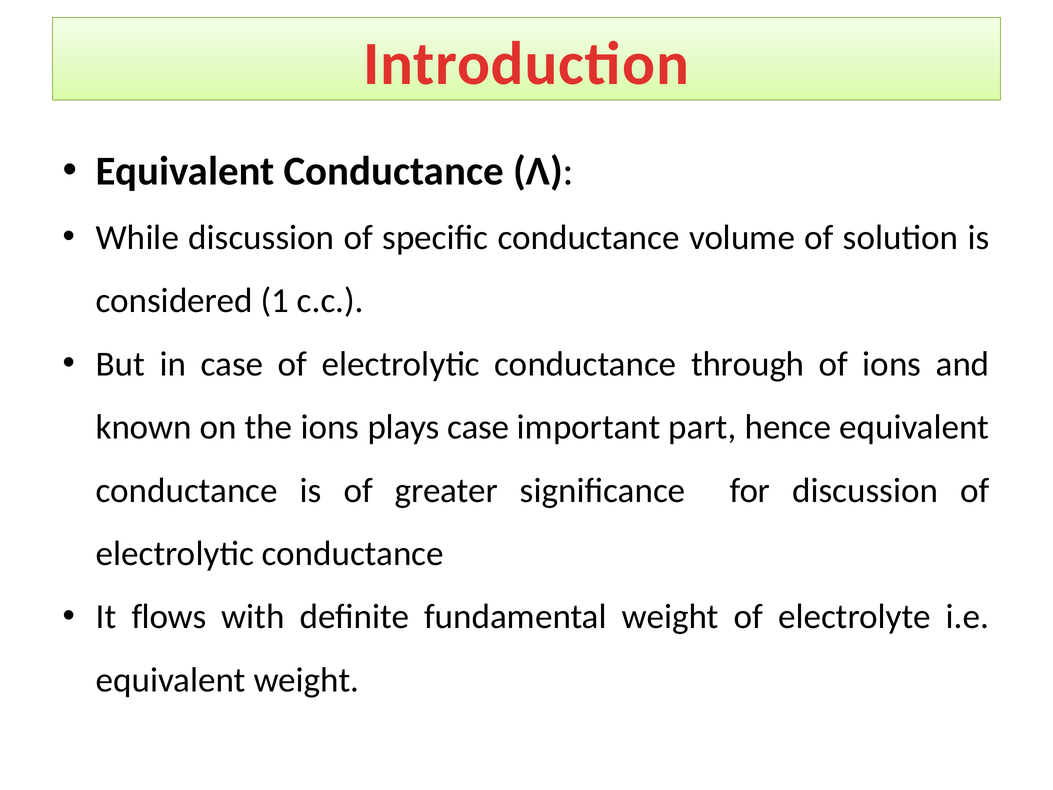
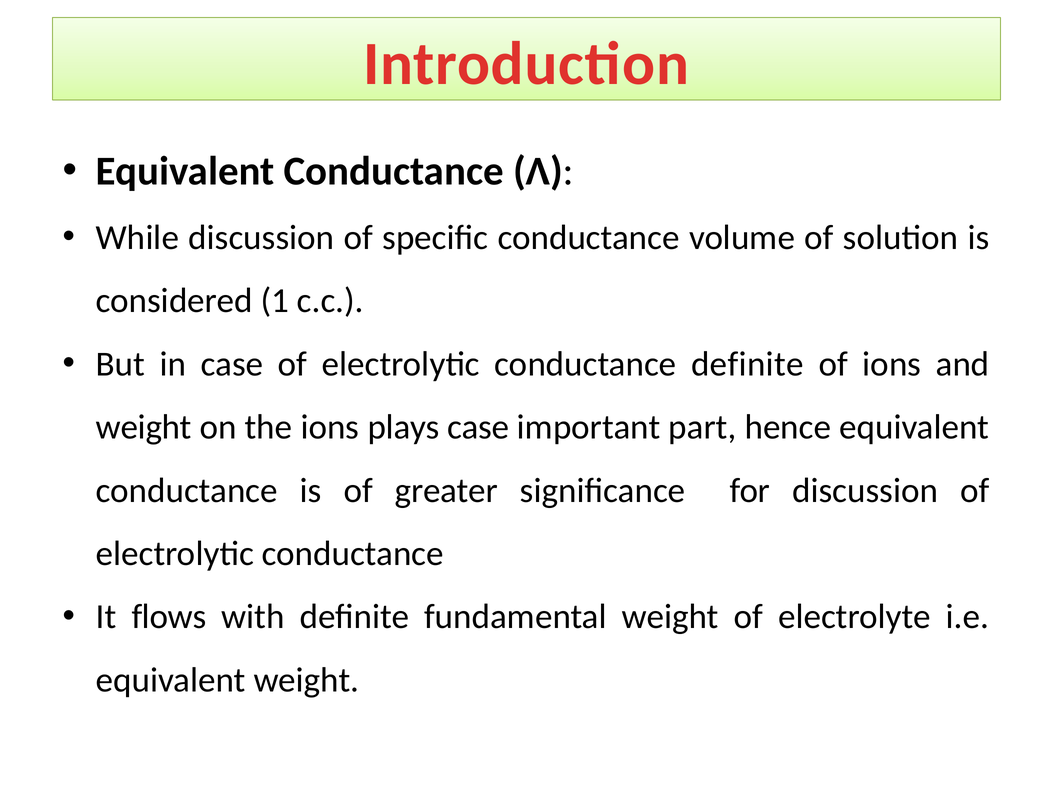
conductance through: through -> definite (747, 364)
known: known -> weight (144, 427)
